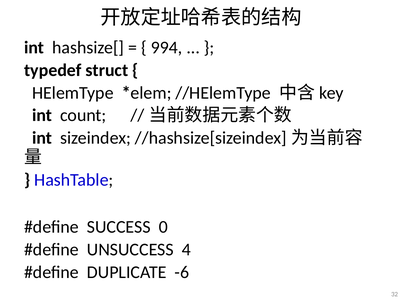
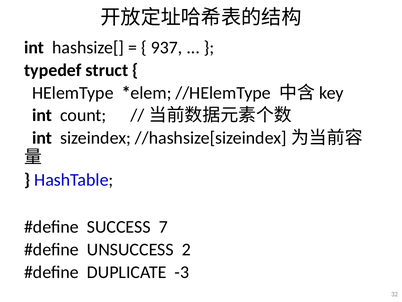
994: 994 -> 937 (166, 48)
0: 0 -> 7 (163, 227)
4: 4 -> 2 (186, 249)
-6: -6 -> -3 (182, 272)
